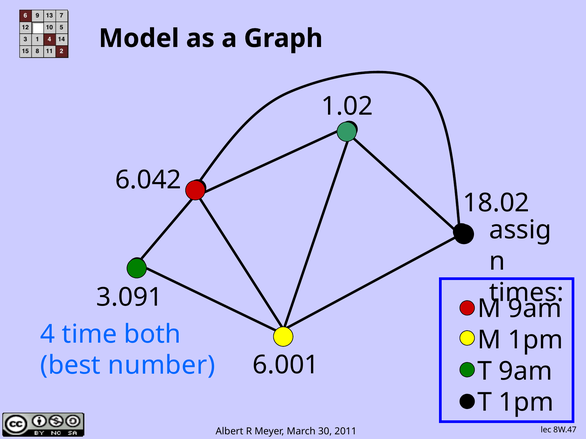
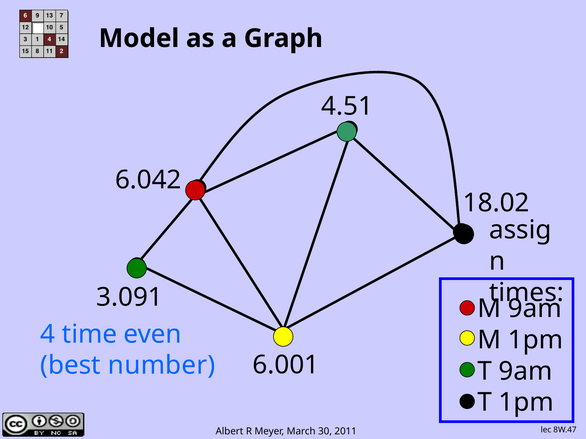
1.02: 1.02 -> 4.51 (347, 106)
both: both -> even (152, 334)
